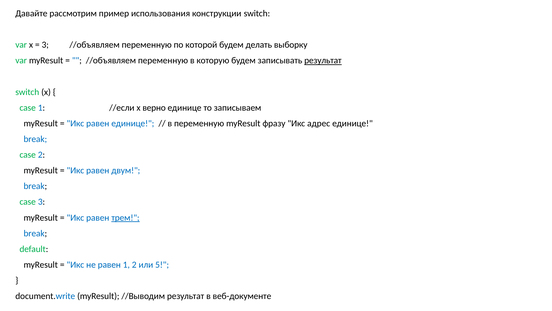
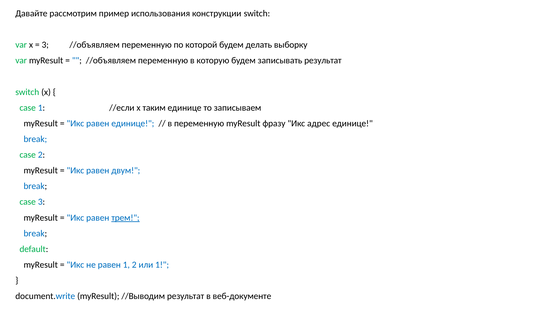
результат underline: present -> none (323, 61)
верно: верно -> таким (154, 108)
или 5: 5 -> 1 (162, 264)
